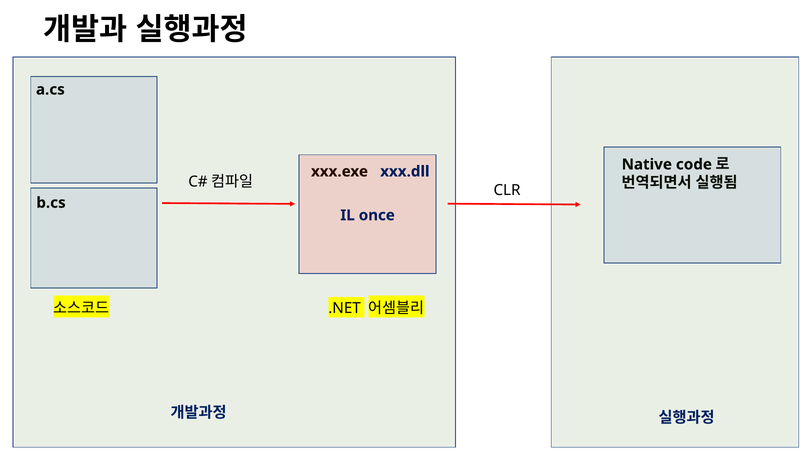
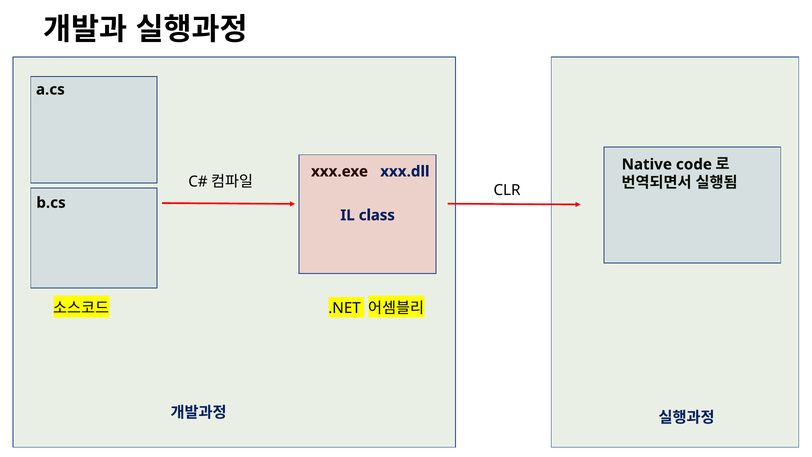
once: once -> class (377, 215)
